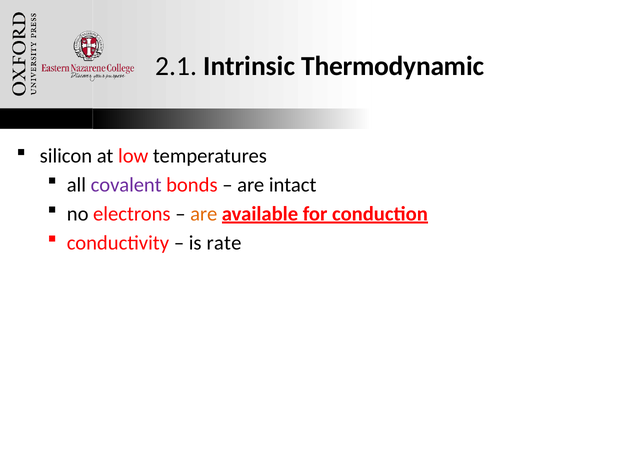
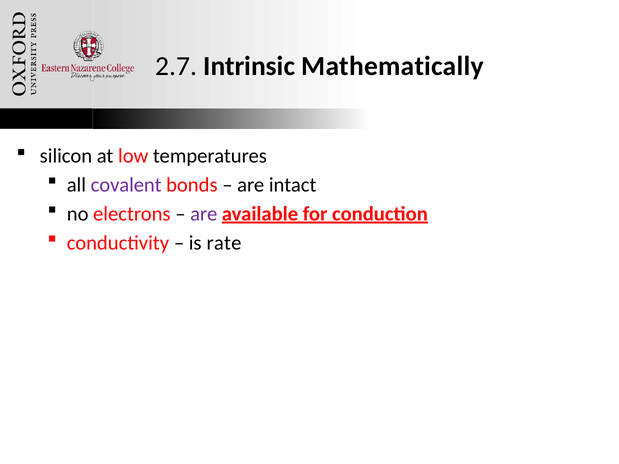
2.1: 2.1 -> 2.7 (176, 66)
Thermodynamic: Thermodynamic -> Mathematically (393, 66)
are colour: orange -> purple (204, 214)
